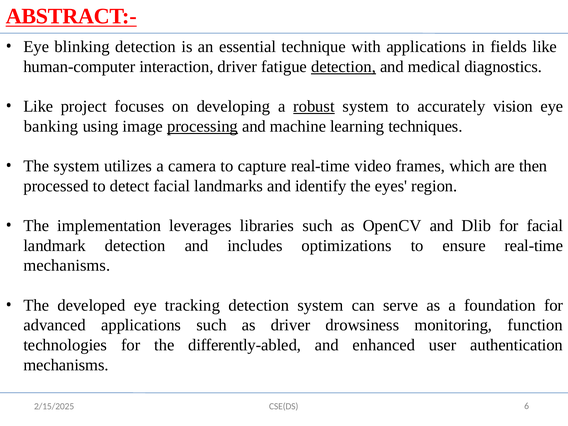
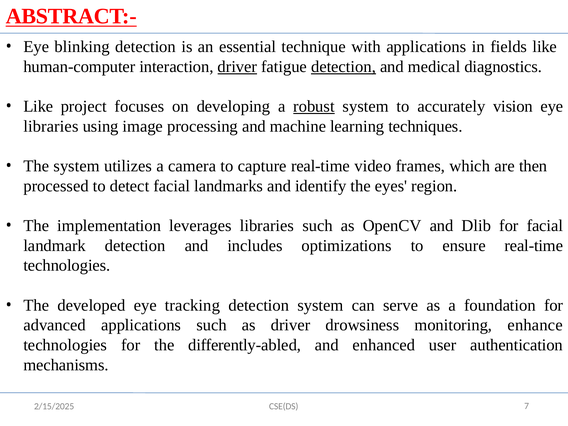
driver underline: none -> present (237, 67)
banking: banking -> libraries (51, 126)
processing underline: present -> none (203, 126)
mechanisms: mechanisms -> technologies (67, 265)
function: function -> enhance (535, 325)
6: 6 -> 7 (527, 406)
